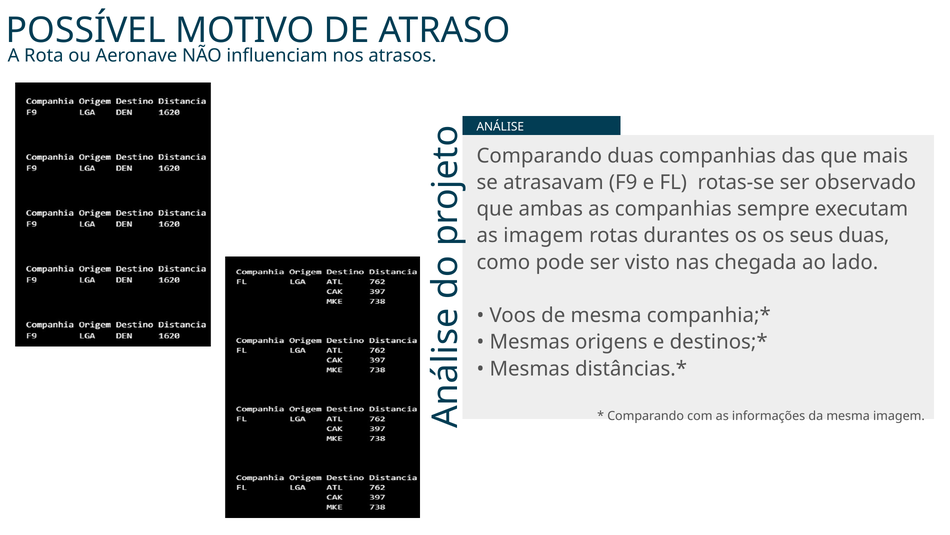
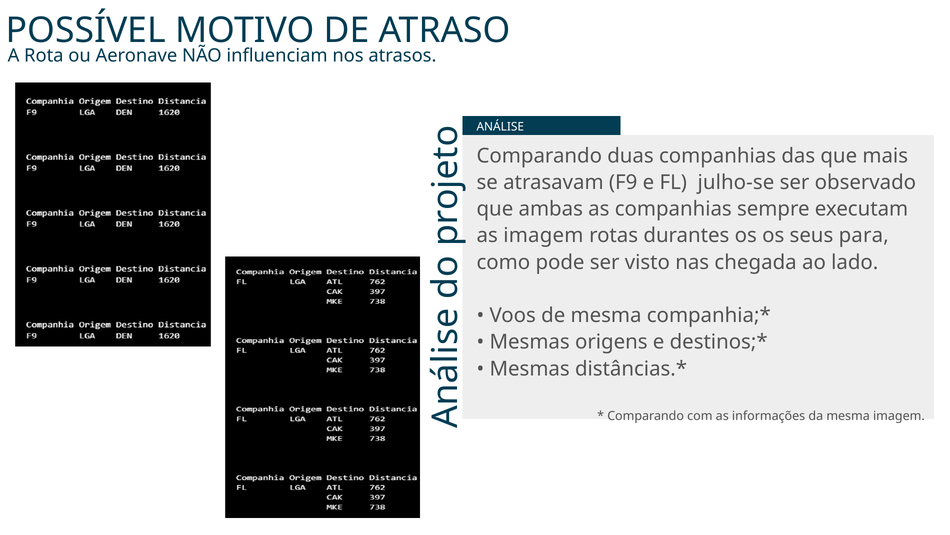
rotas-se: rotas-se -> julho-se (736, 182)
seus duas: duas -> para (864, 235)
